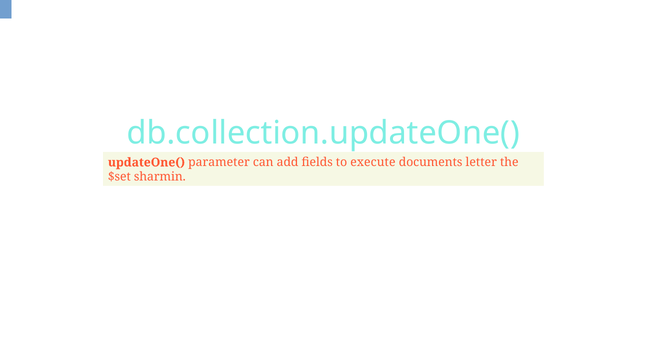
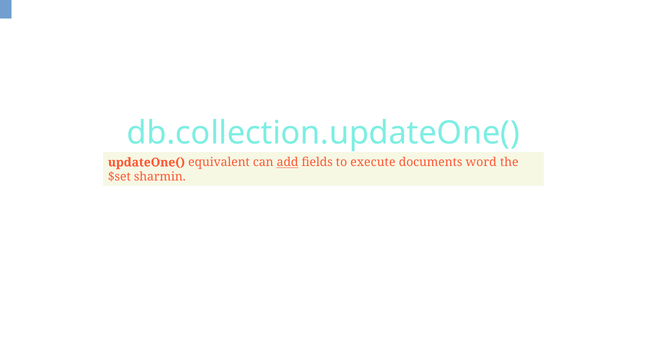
parameter: parameter -> equivalent (219, 162)
add underline: none -> present (288, 162)
letter: letter -> word (481, 162)
